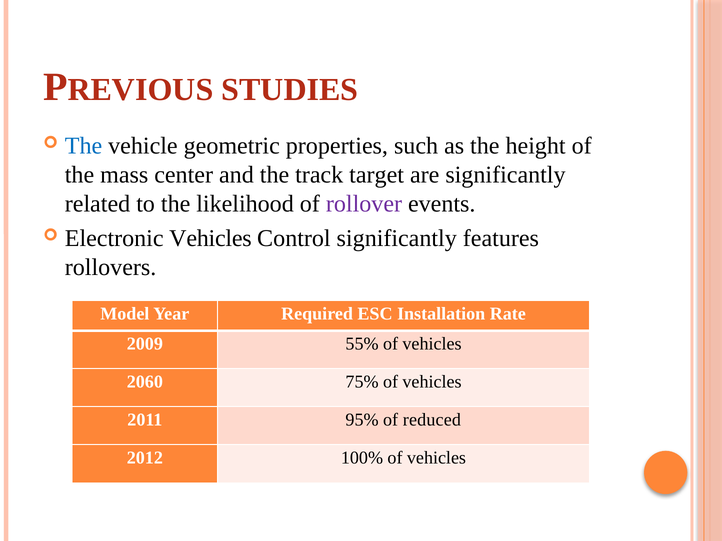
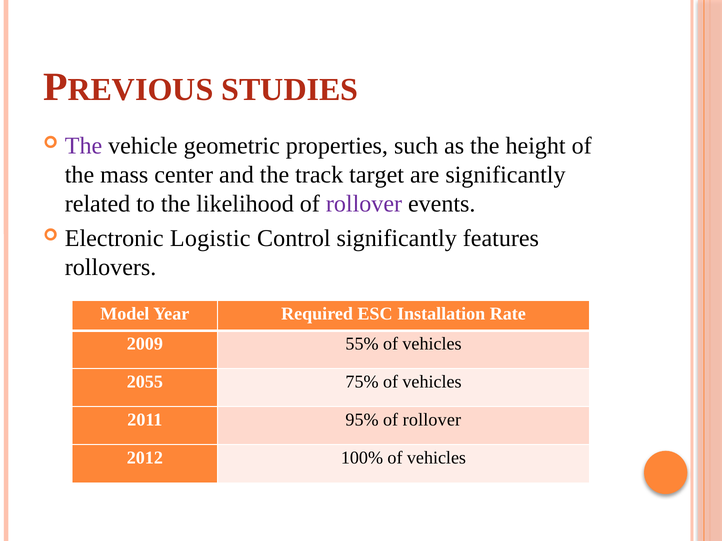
The colour: blue -> purple (84, 146)
Electronic Vehicles: Vehicles -> Logistic (210, 239)
2060: 2060 -> 2055 (145, 382)
95% of reduced: reduced -> rollover (432, 420)
